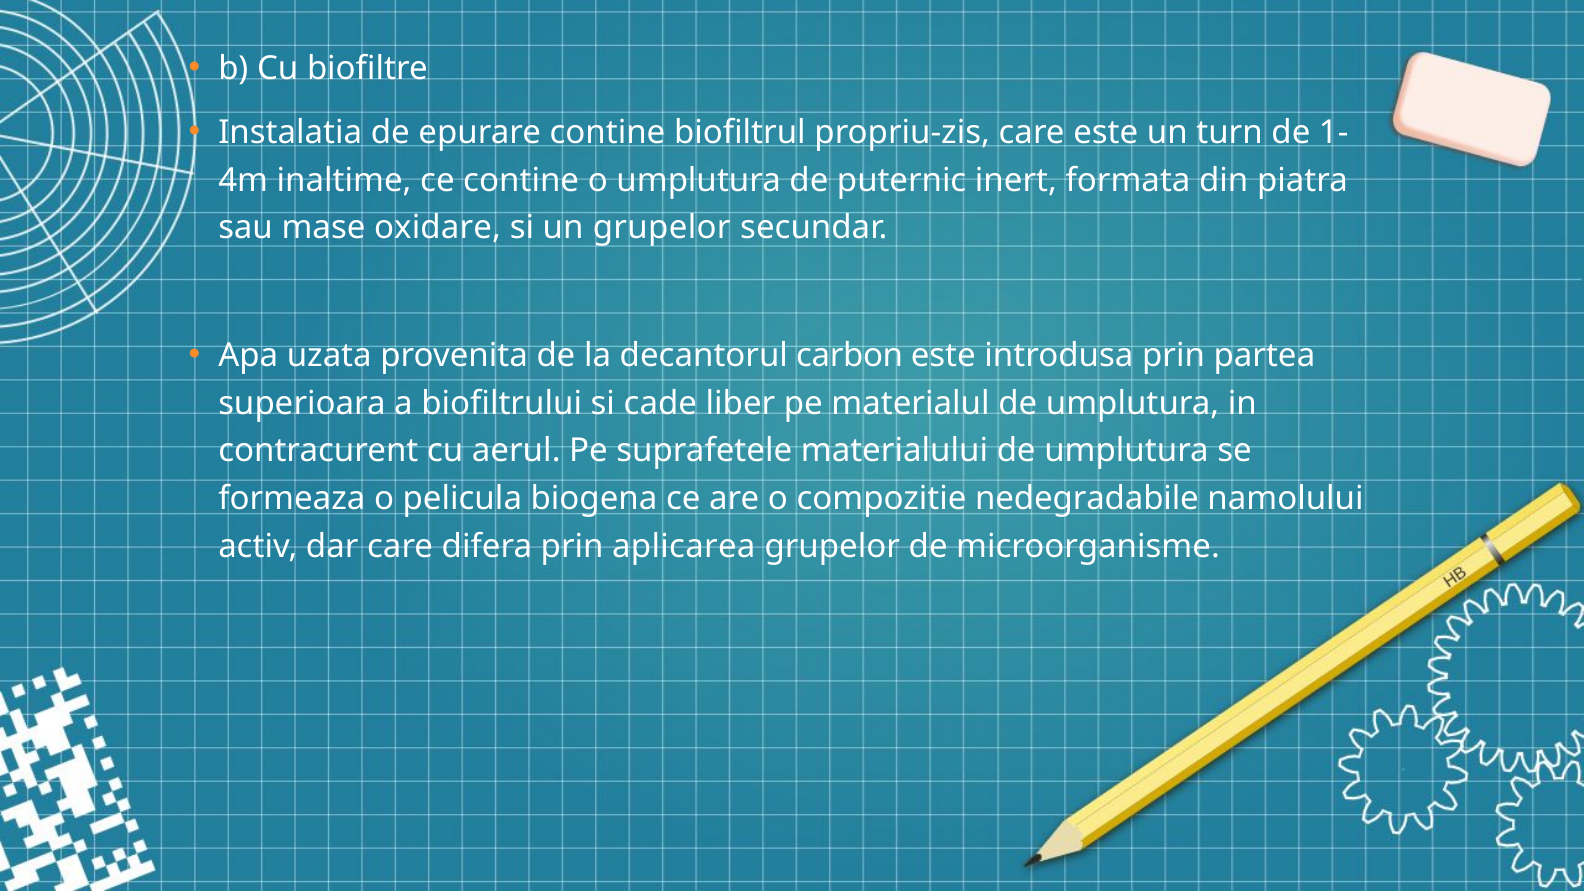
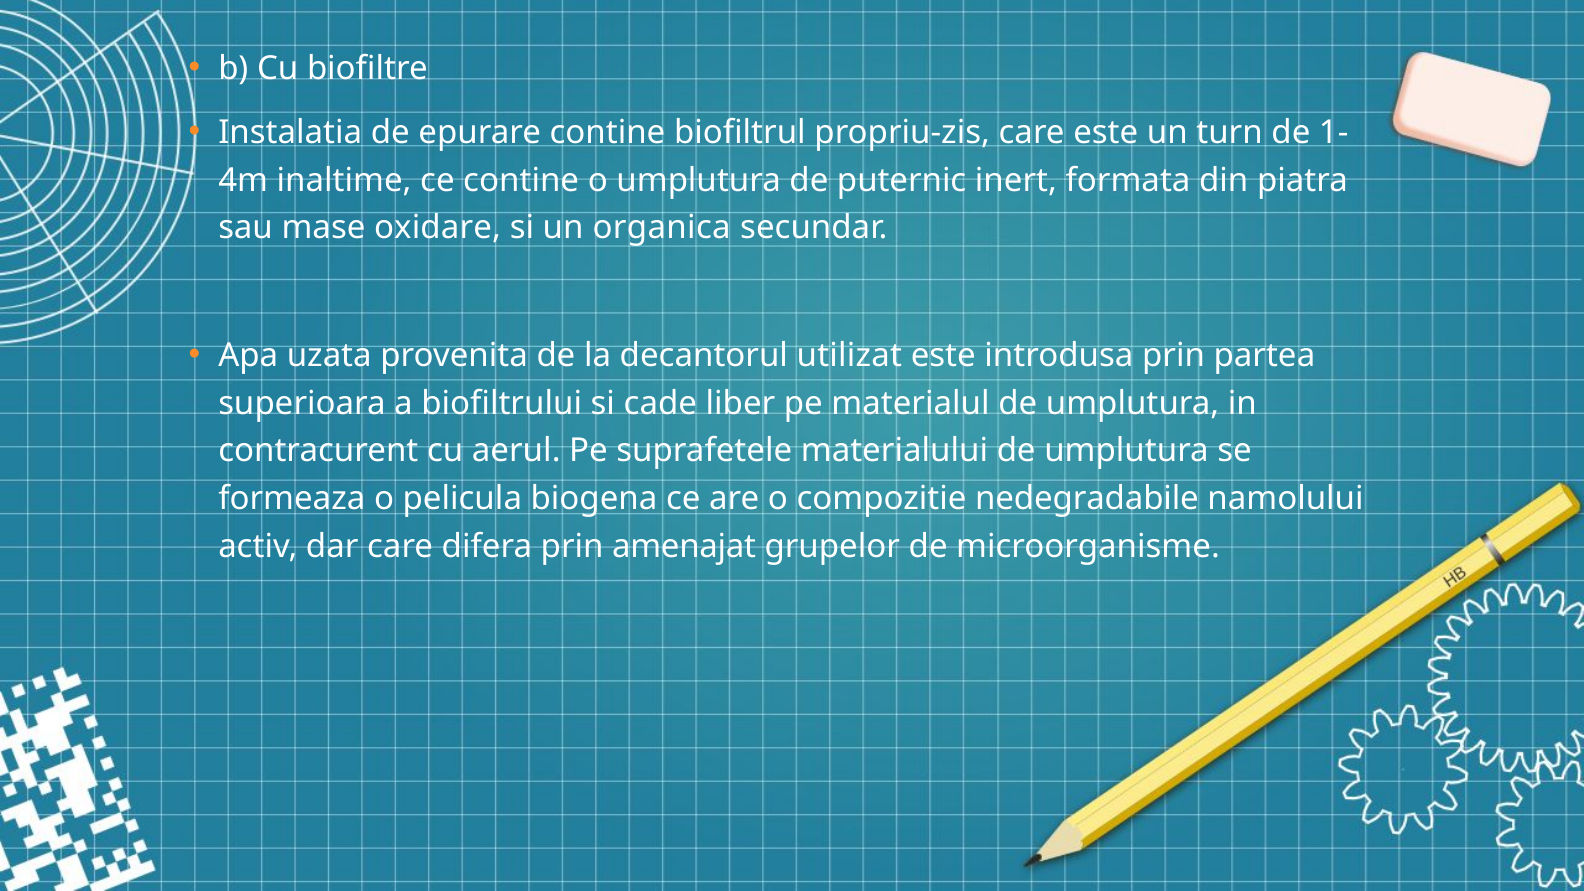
un grupelor: grupelor -> organica (662, 228)
carbon: carbon -> utilizat (849, 356)
aplicarea: aplicarea -> amenajat (684, 546)
